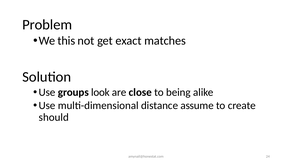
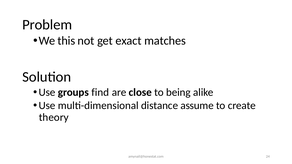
look: look -> find (100, 92)
should: should -> theory (54, 118)
